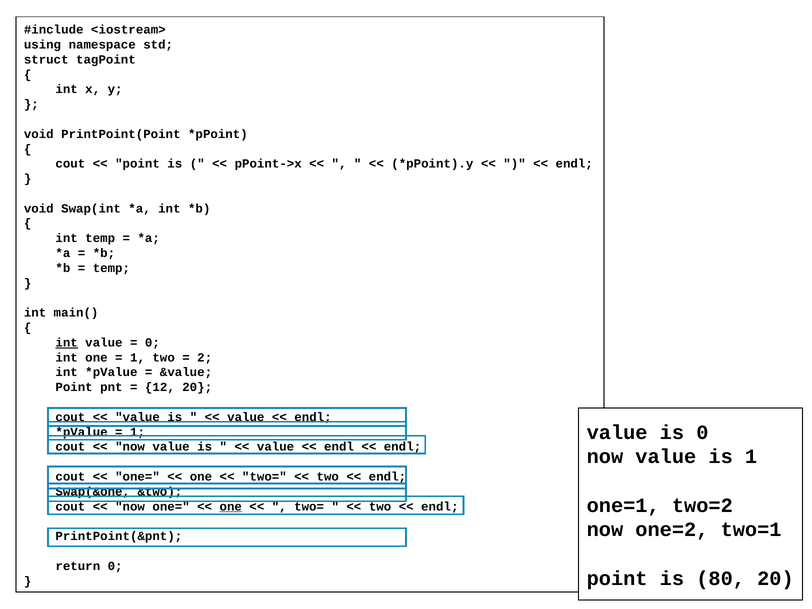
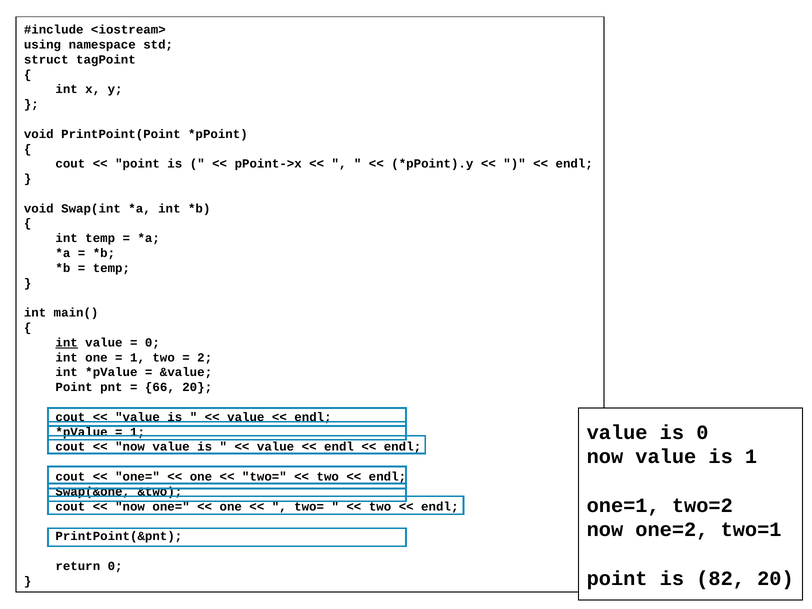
12: 12 -> 66 (160, 387)
one underline: present -> none (231, 506)
80: 80 -> 82 (721, 579)
